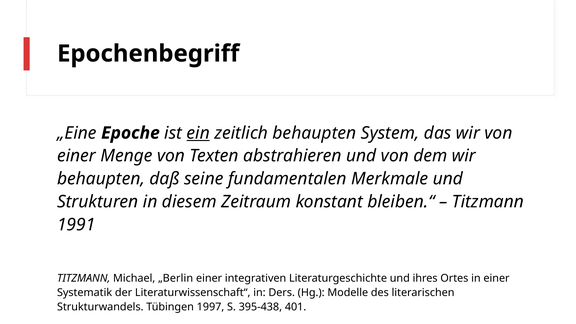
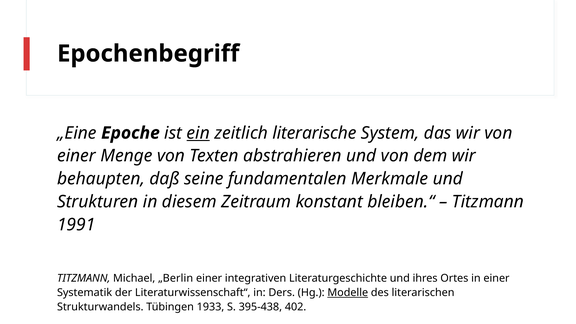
zeitlich behaupten: behaupten -> literarische (315, 133)
Modelle underline: none -> present (348, 293)
1997: 1997 -> 1933 (210, 307)
401: 401 -> 402 (296, 307)
